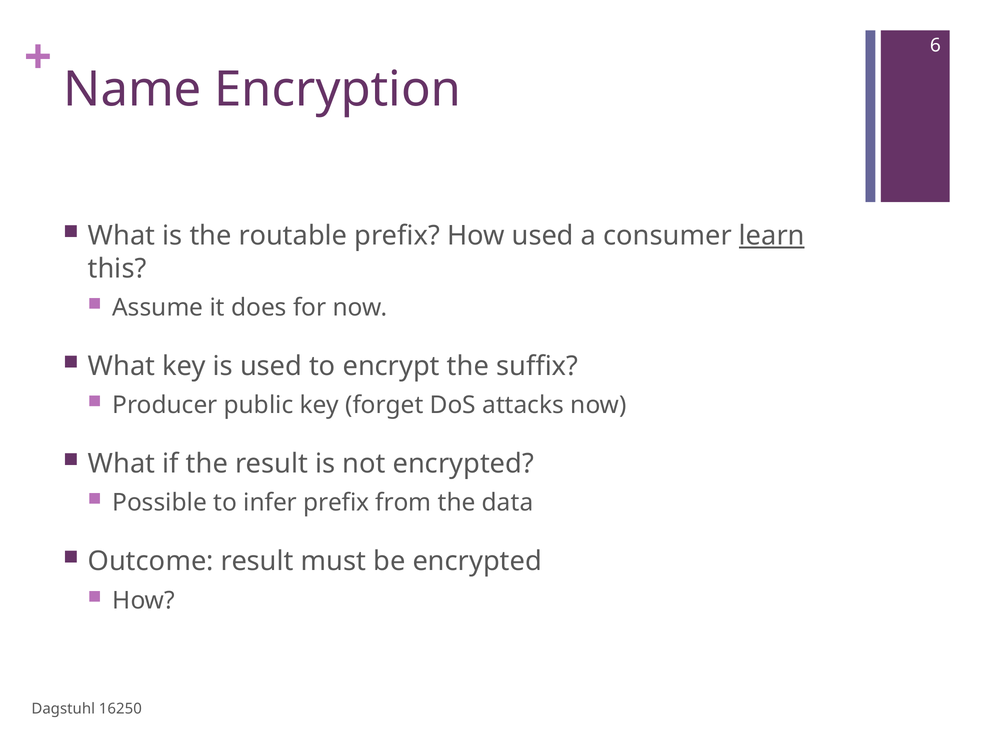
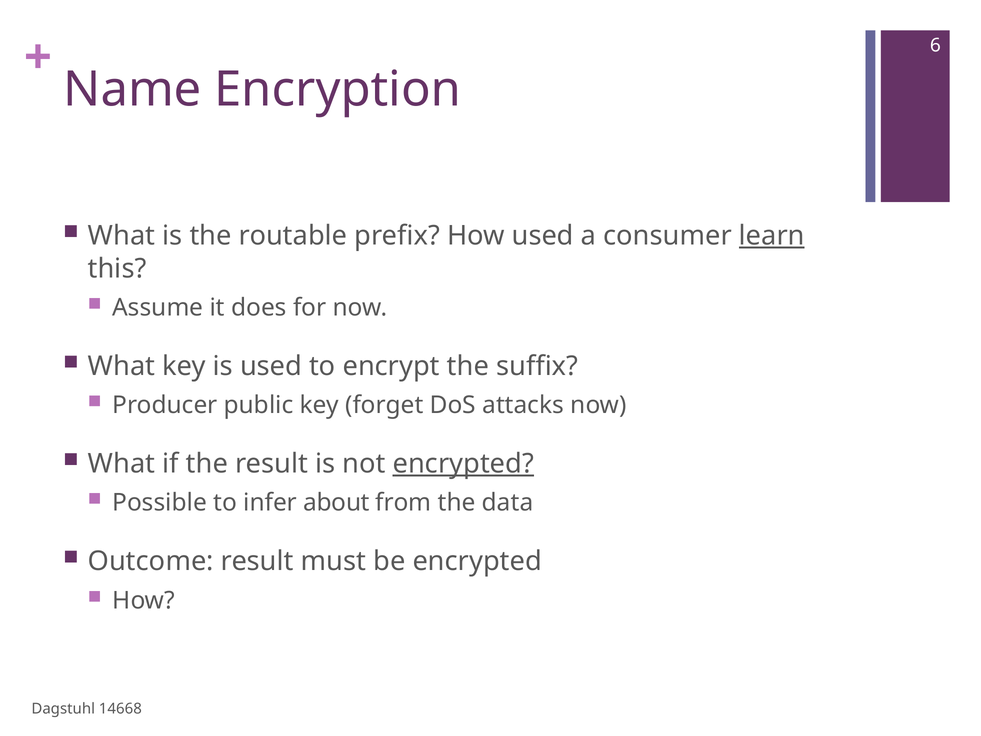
encrypted underline: none -> present (463, 464)
infer prefix: prefix -> about (336, 503)
16250: 16250 -> 14668 (120, 709)
